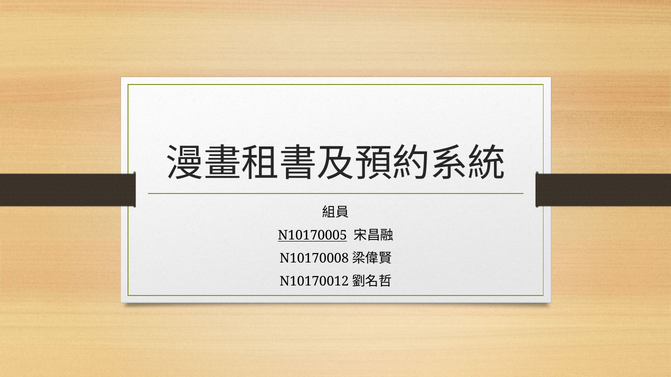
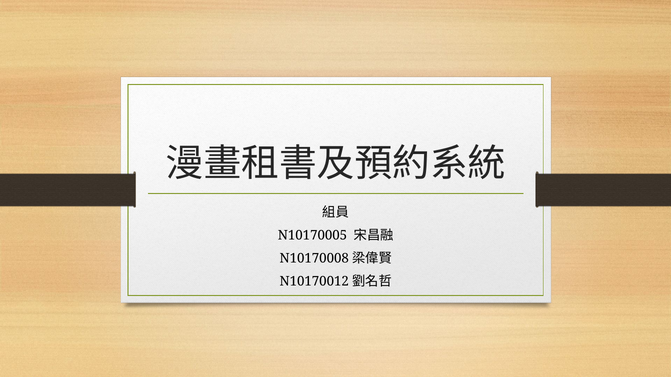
N10170005 underline: present -> none (312, 236)
